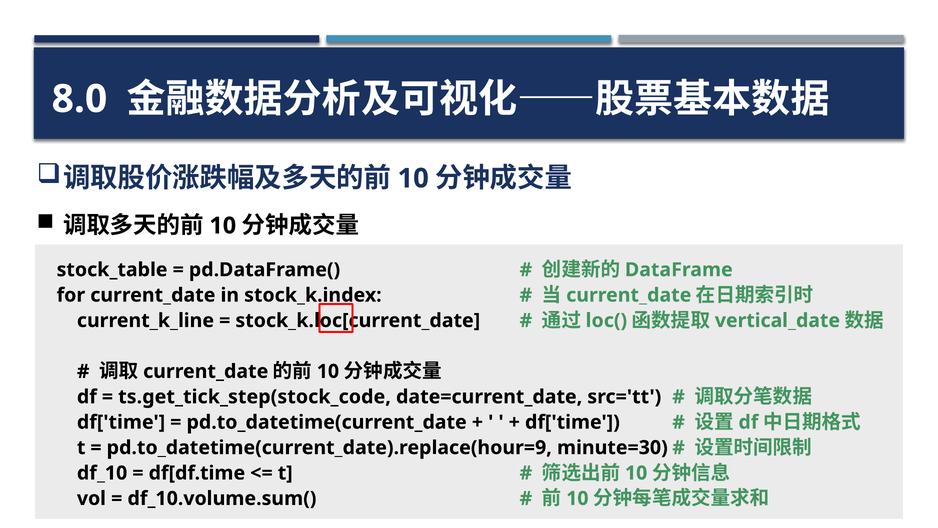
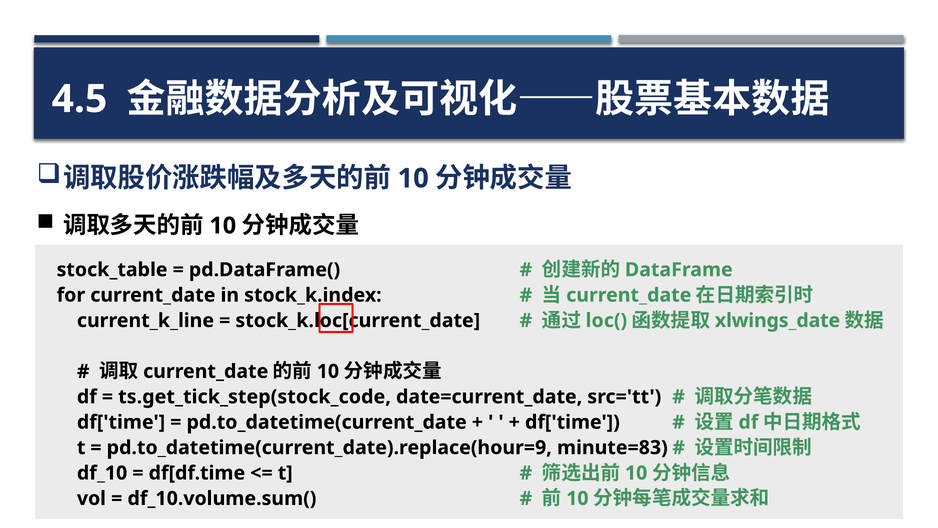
8.0: 8.0 -> 4.5 (79, 99)
vertical_date: vertical_date -> xlwings_date (778, 320)
minute=30: minute=30 -> minute=83 (612, 447)
